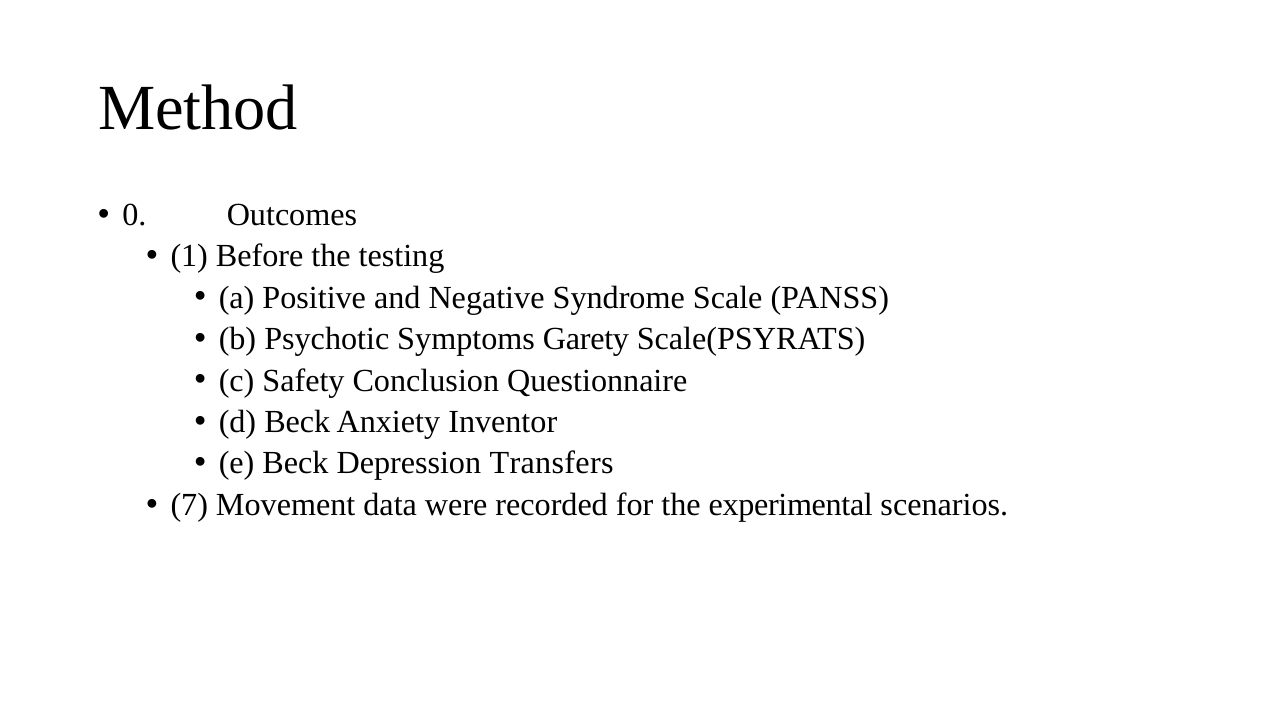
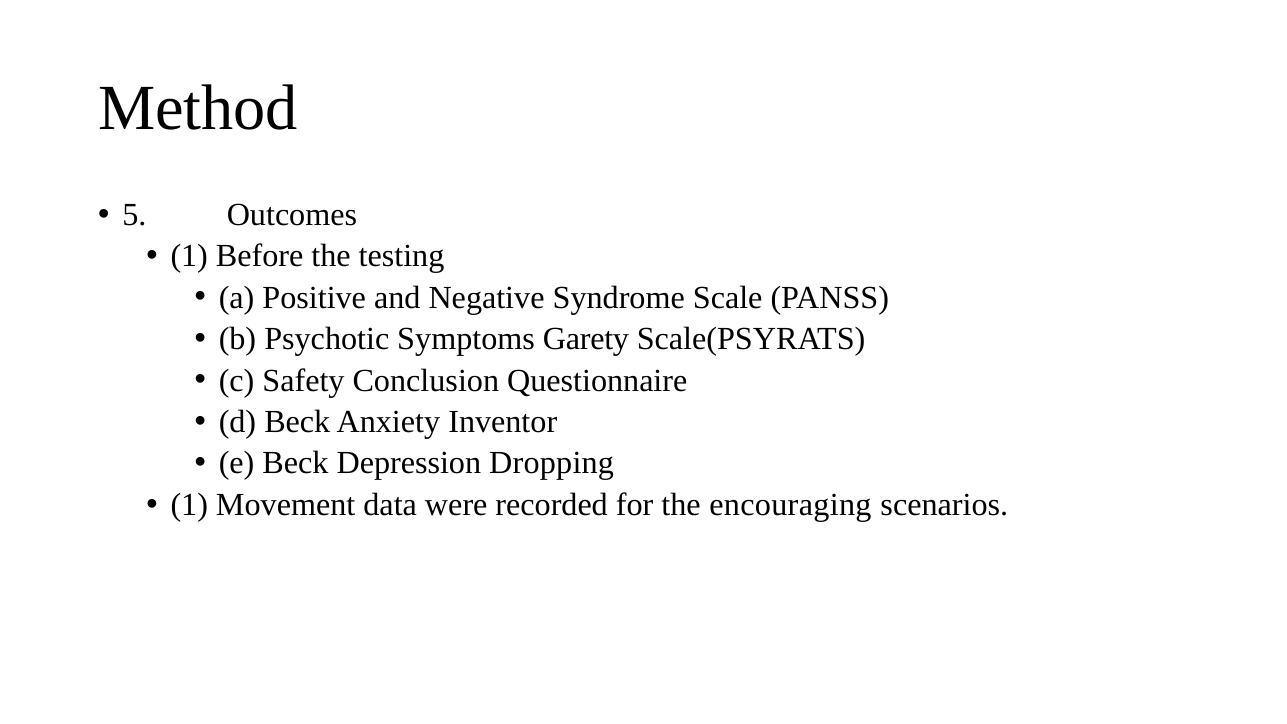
0: 0 -> 5 (134, 215)
Transfers: Transfers -> Dropping (552, 463)
7: 7 -> 1 (189, 505)
experimental: experimental -> encouraging (790, 505)
